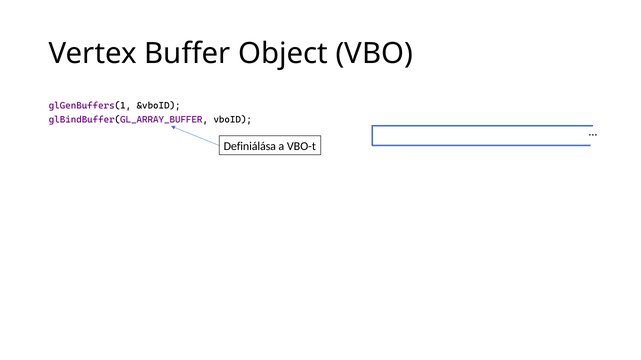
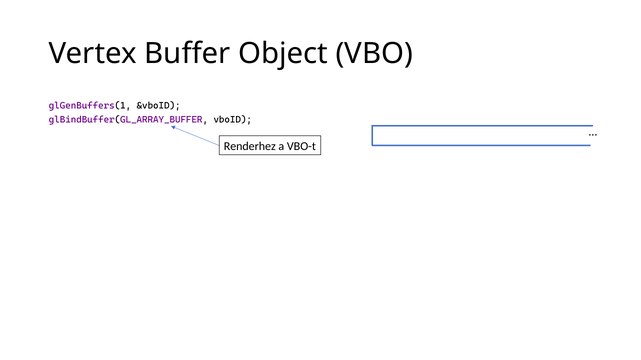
Definiálása: Definiálása -> Renderhez (250, 147)
